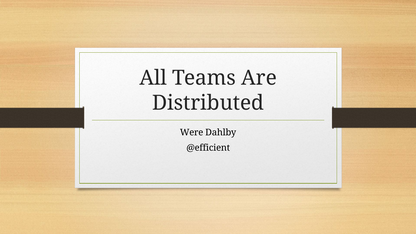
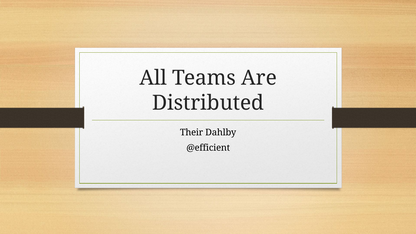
Were: Were -> Their (192, 132)
